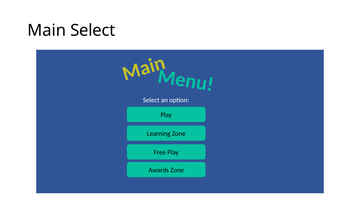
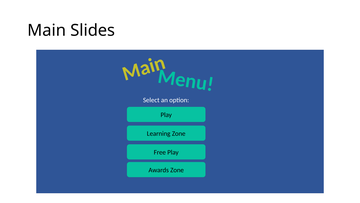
Main Select: Select -> Slides (93, 30)
